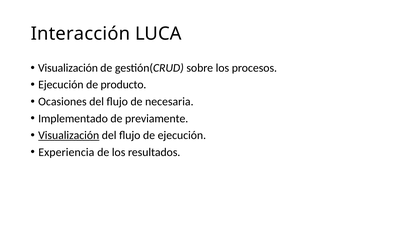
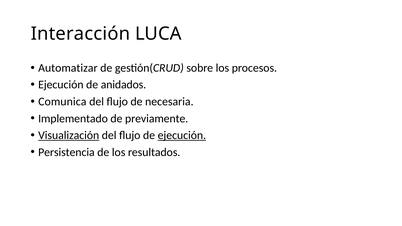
Visualización: Visualización -> Automatizar (68, 68)
producto: producto -> anidados (123, 85)
Ocasiones: Ocasiones -> Comunica (62, 102)
ejecución underline: none -> present (182, 135)
Experiencia: Experiencia -> Persistencia (66, 152)
